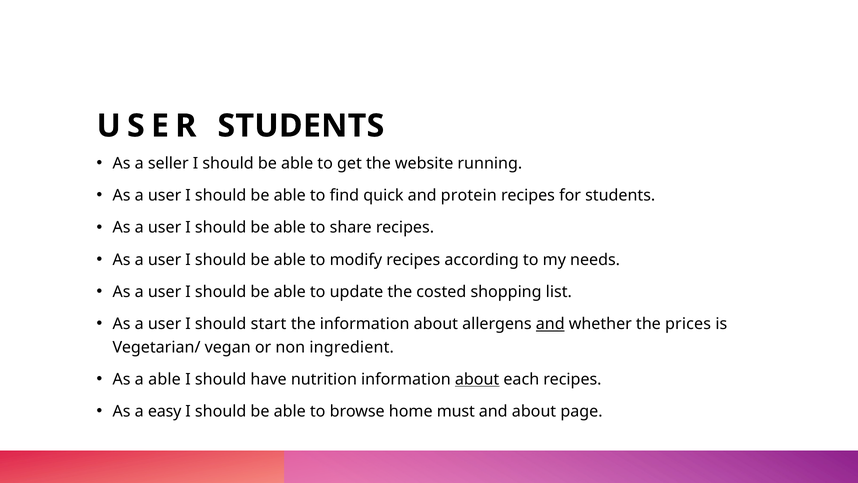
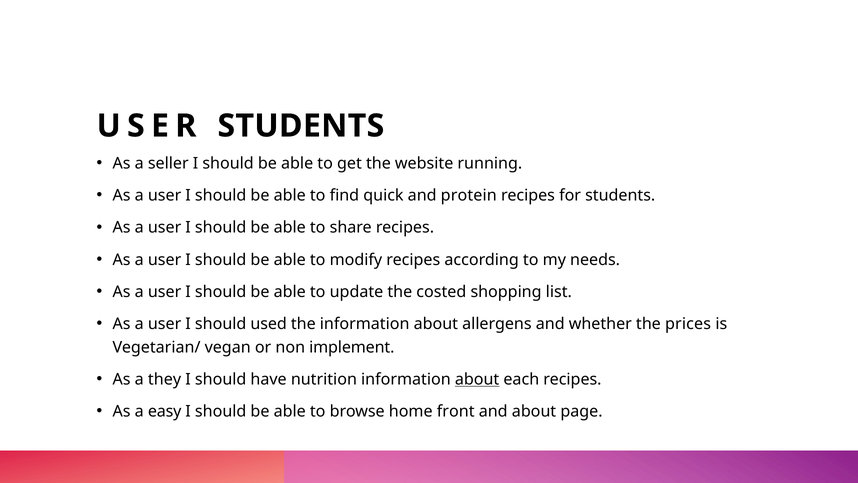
start: start -> used (269, 324)
and underline: present -> none (550, 324)
ingredient: ingredient -> implement (352, 347)
a able: able -> they (165, 379)
must: must -> front (456, 411)
